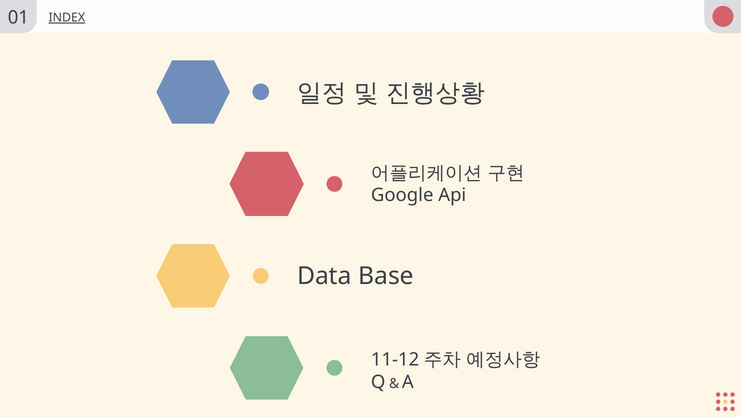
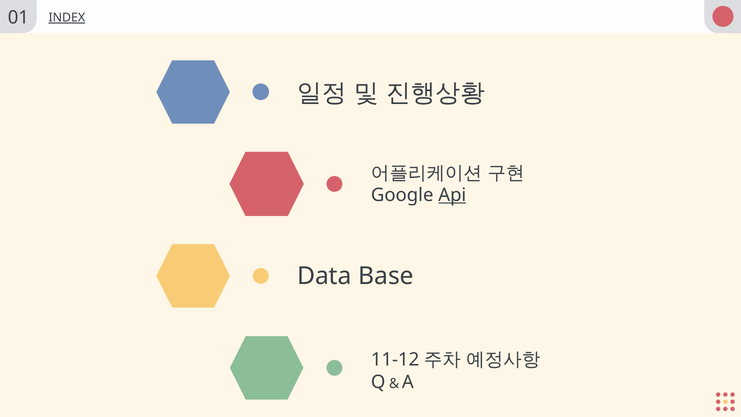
Api underline: none -> present (452, 195)
